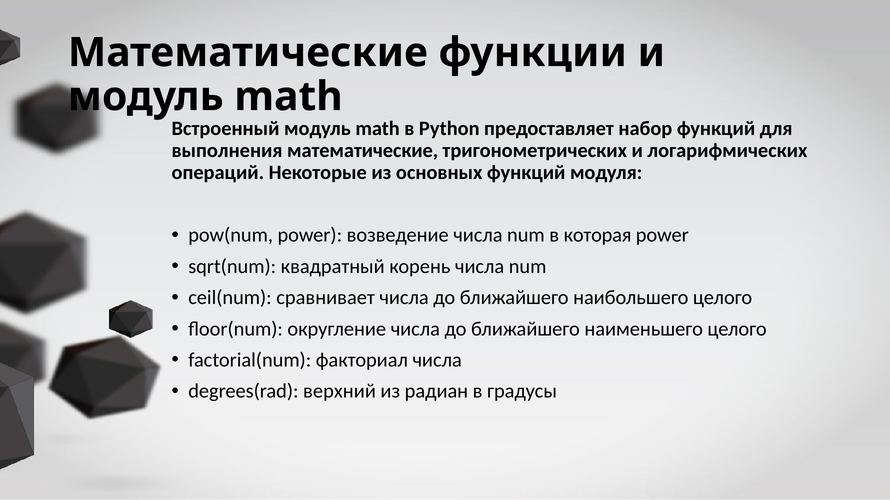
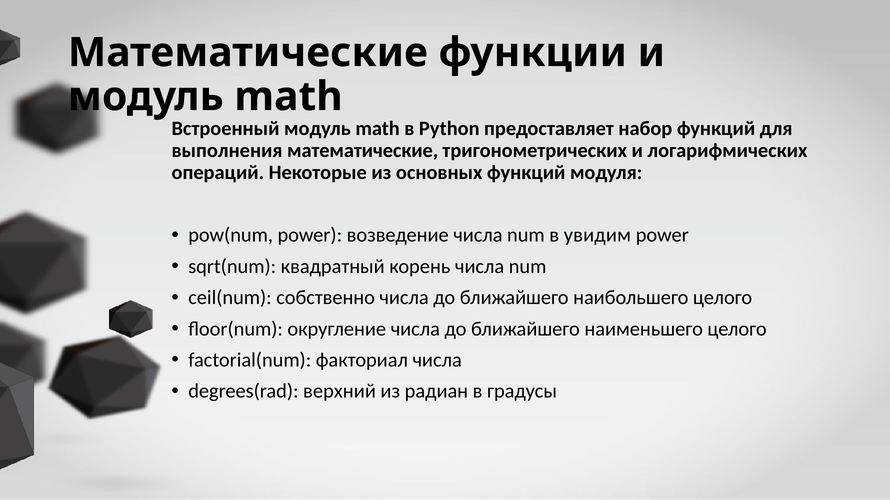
которая: которая -> увидим (597, 235)
сравнивает: сравнивает -> собственно (326, 298)
